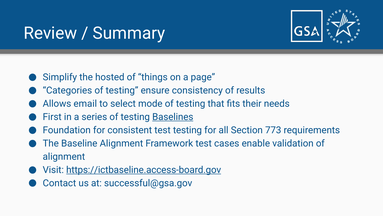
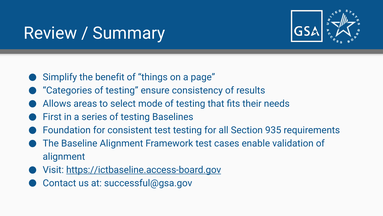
hosted: hosted -> benefit (110, 77)
email: email -> areas (85, 103)
Baselines underline: present -> none (173, 117)
773: 773 -> 935 (273, 130)
